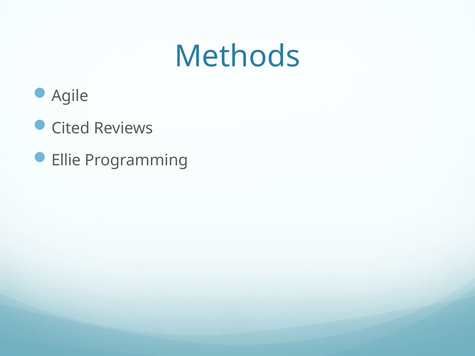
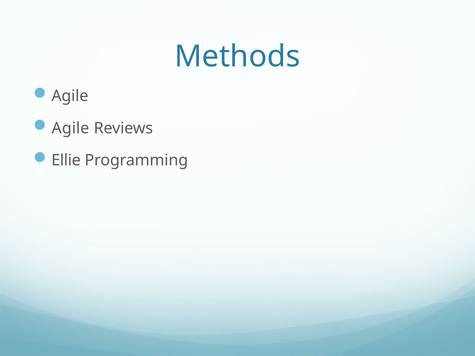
Cited: Cited -> Agile (70, 128)
